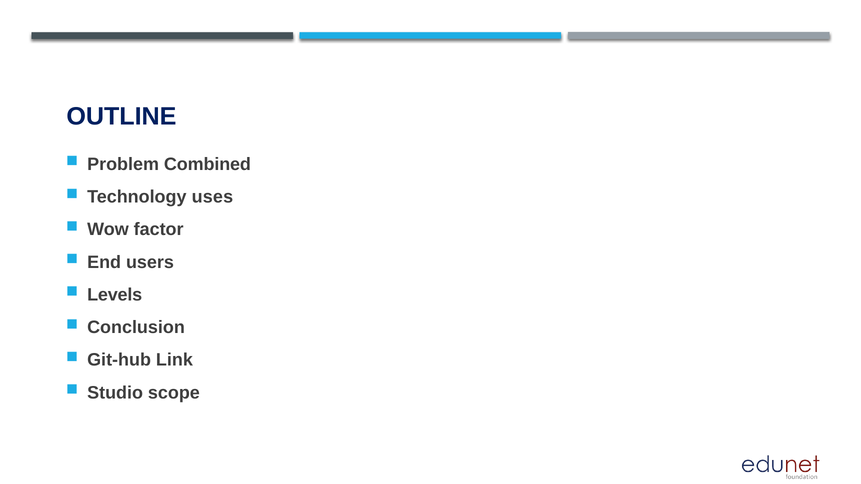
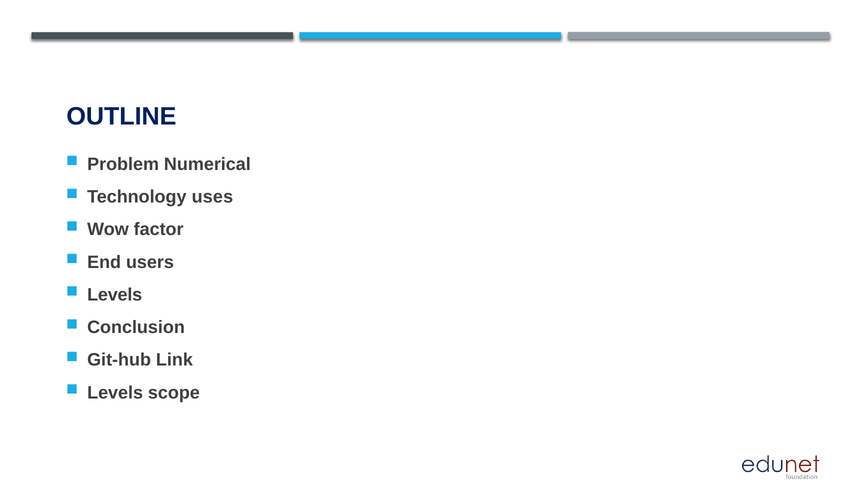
Combined: Combined -> Numerical (207, 164)
Studio: Studio -> Levels (115, 393)
